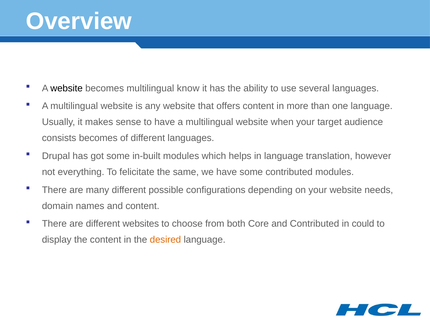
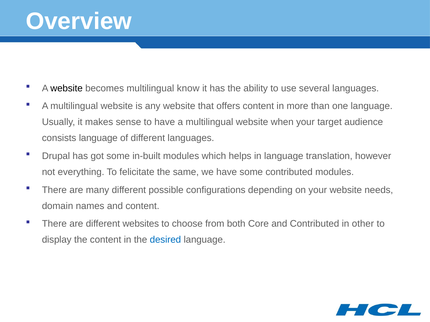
consists becomes: becomes -> language (98, 138)
could: could -> other (363, 224)
desired colour: orange -> blue (165, 240)
